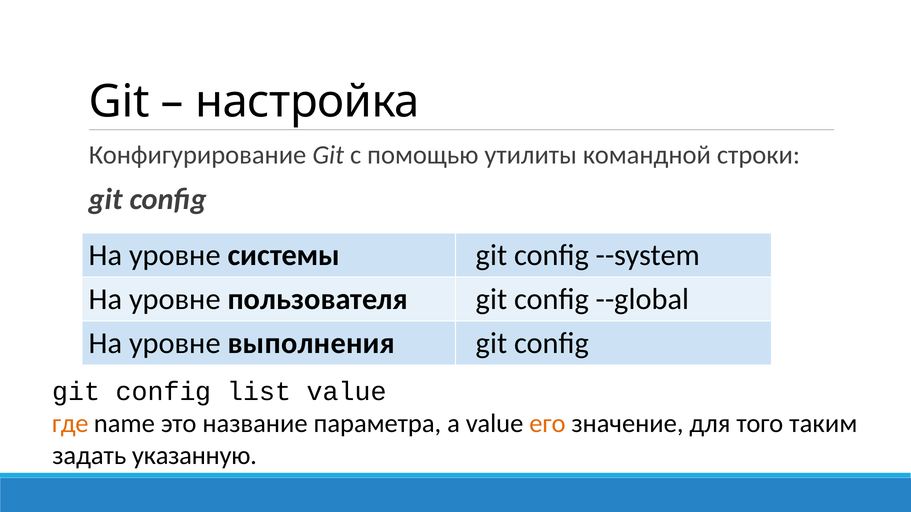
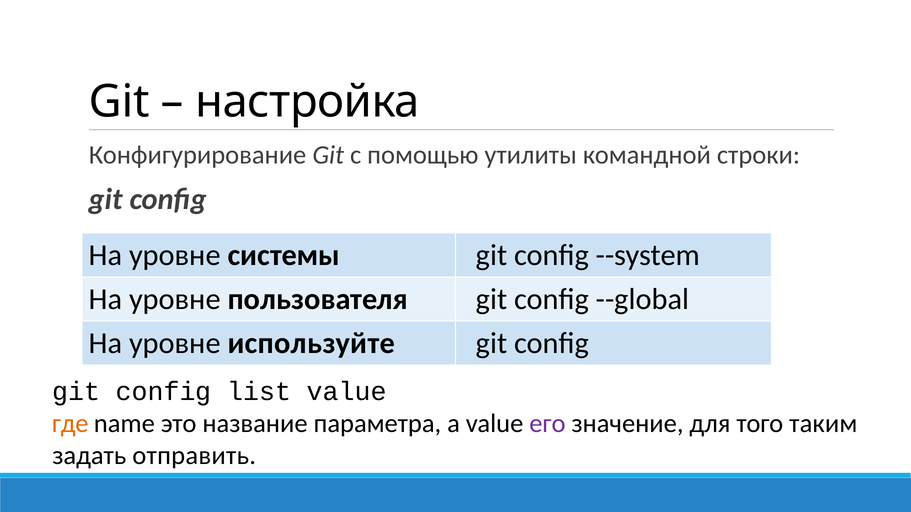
выполнения: выполнения -> используйте (311, 344)
его colour: orange -> purple (547, 424)
указанную: указанную -> отправить (194, 456)
